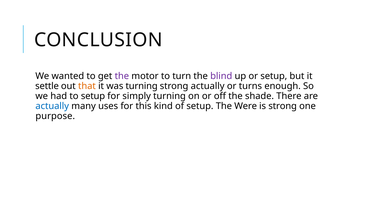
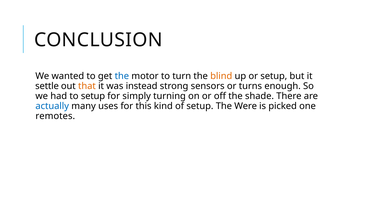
the colour: purple -> blue (122, 76)
blind colour: purple -> orange (221, 76)
was turning: turning -> instead (142, 86)
strong actually: actually -> sensors (208, 86)
is strong: strong -> picked (283, 106)
purpose: purpose -> remotes (55, 116)
